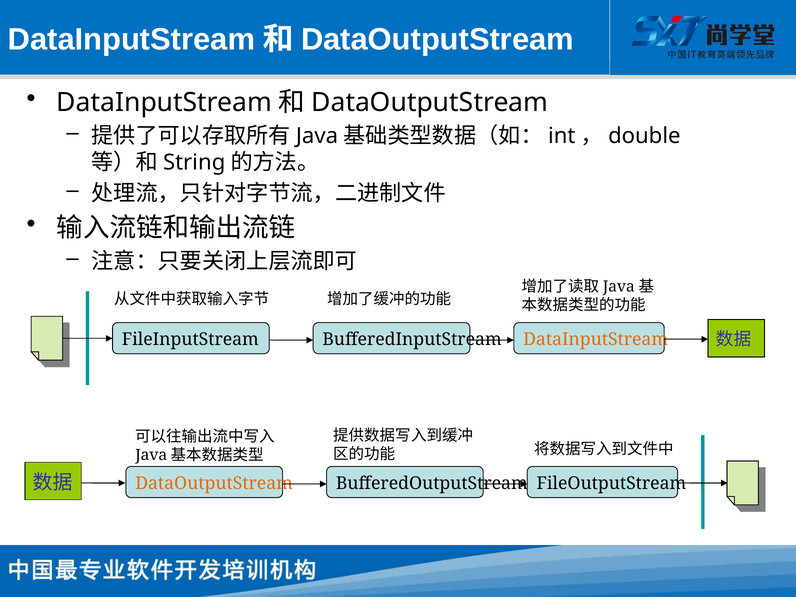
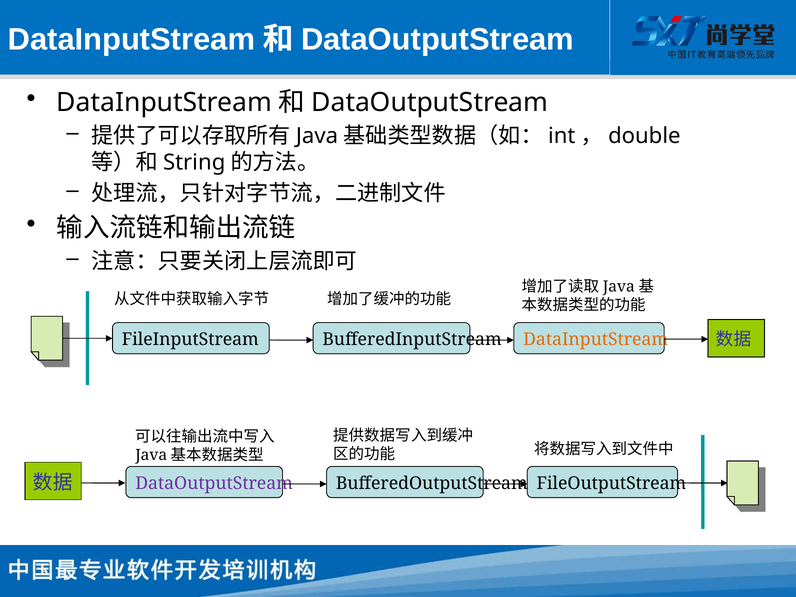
DataOutputStream colour: orange -> purple (214, 483)
